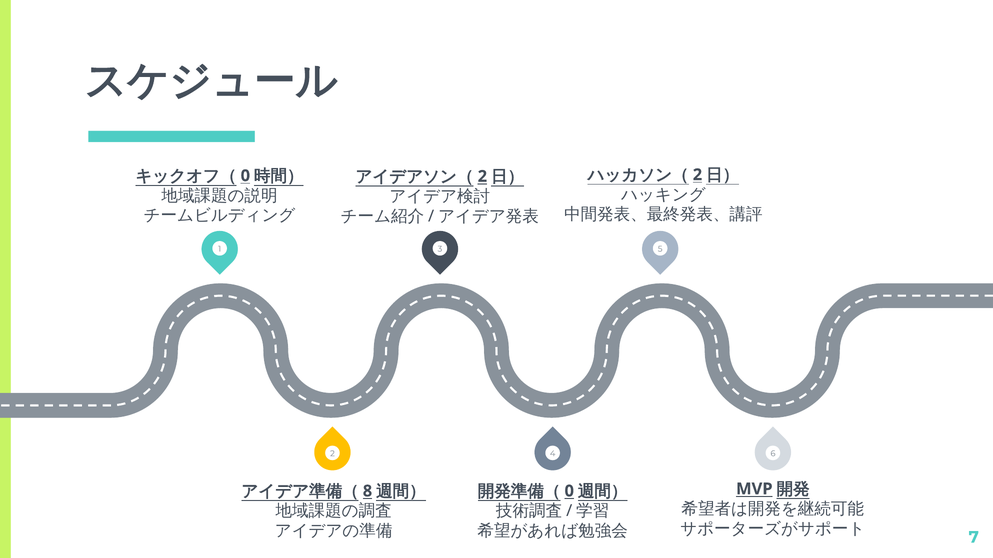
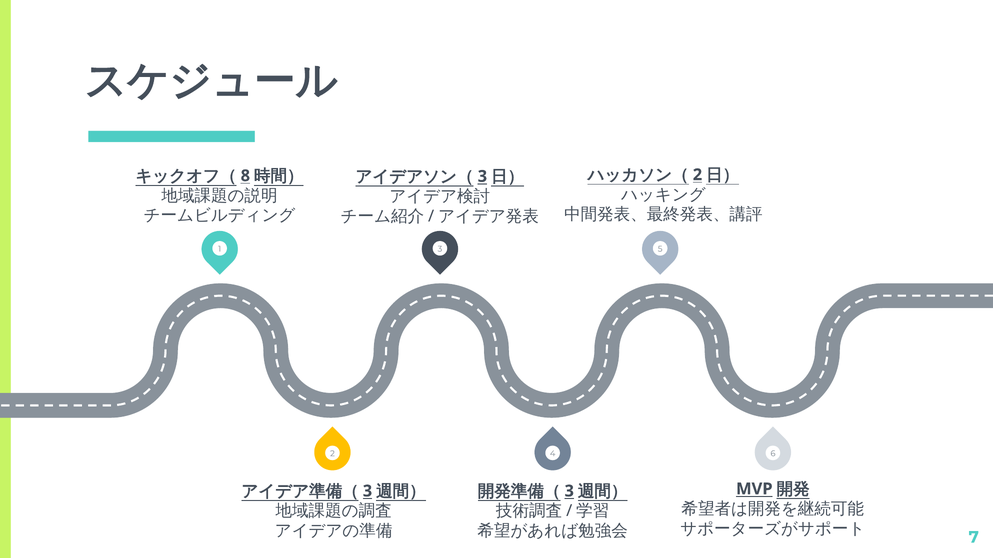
0: 0 -> 8 (245, 176)
2: 2 -> 3 (482, 177)
8: 8 -> 3 (367, 492)
0: 0 -> 3 (569, 492)
